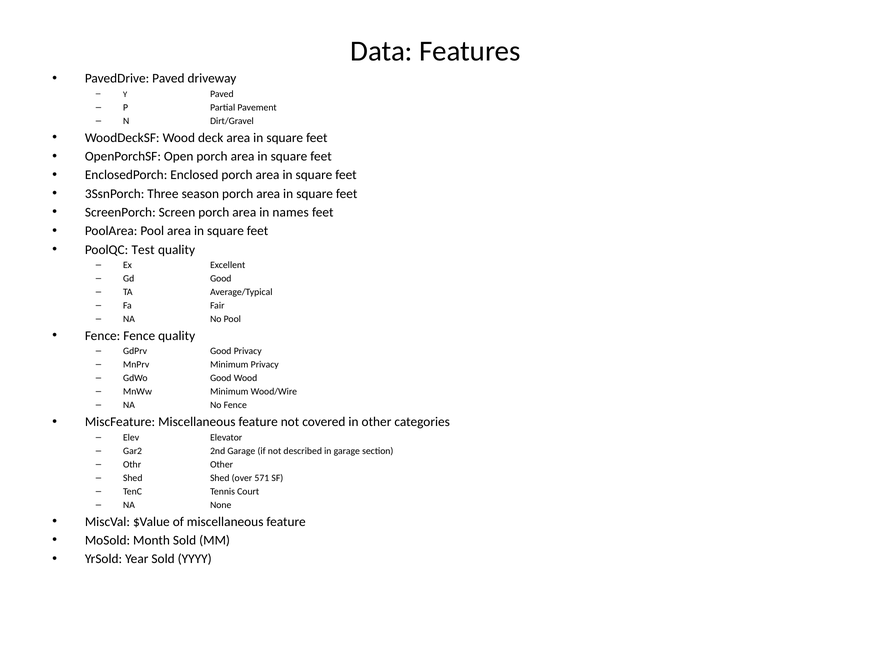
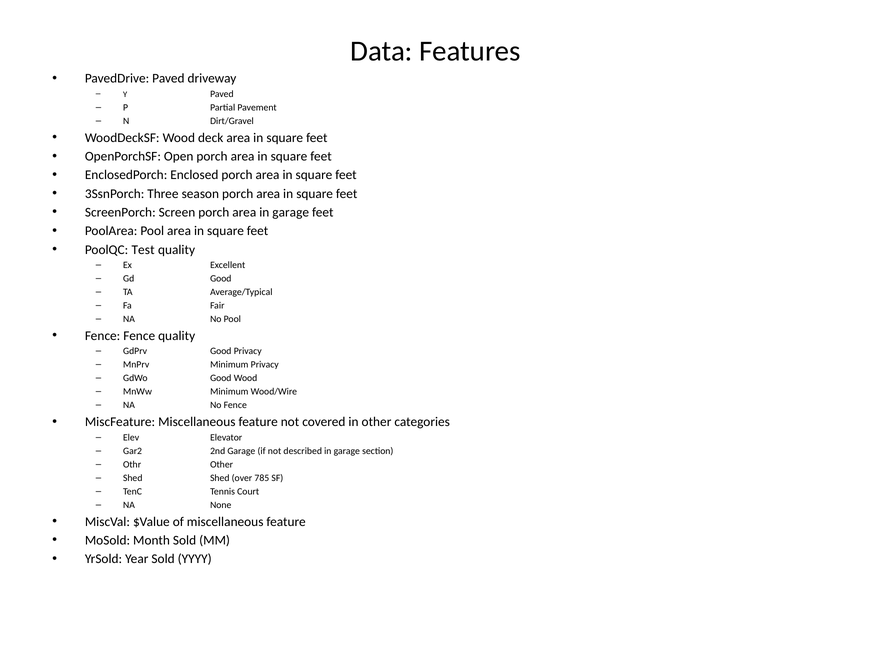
area in names: names -> garage (291, 212)
571: 571 -> 785 (262, 478)
